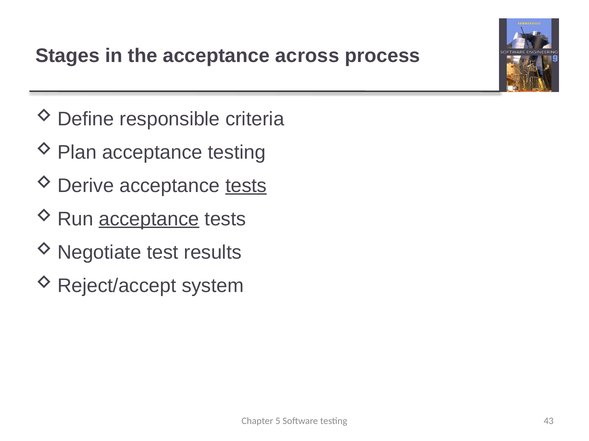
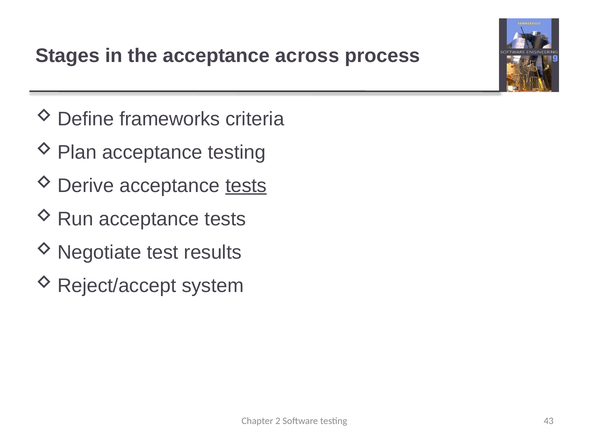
responsible: responsible -> frameworks (170, 119)
acceptance underline: present -> none (149, 219)
5: 5 -> 2 (278, 422)
